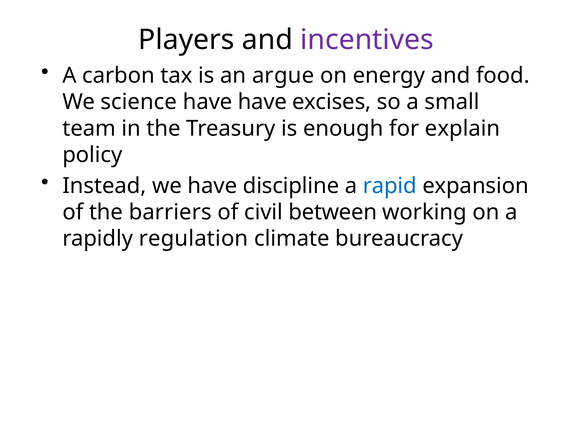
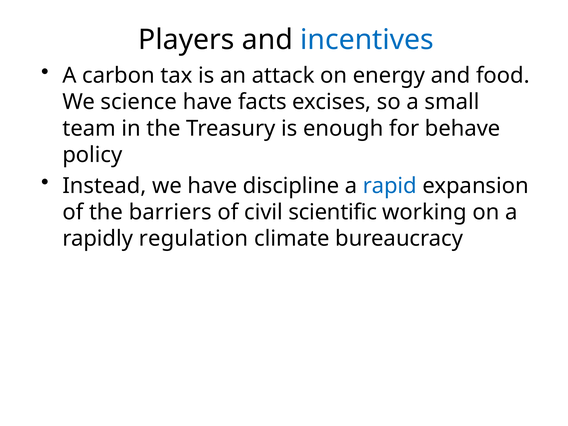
incentives colour: purple -> blue (367, 40)
argue: argue -> attack (283, 76)
have have: have -> facts (262, 102)
explain: explain -> behave (463, 128)
between: between -> scientific (333, 212)
